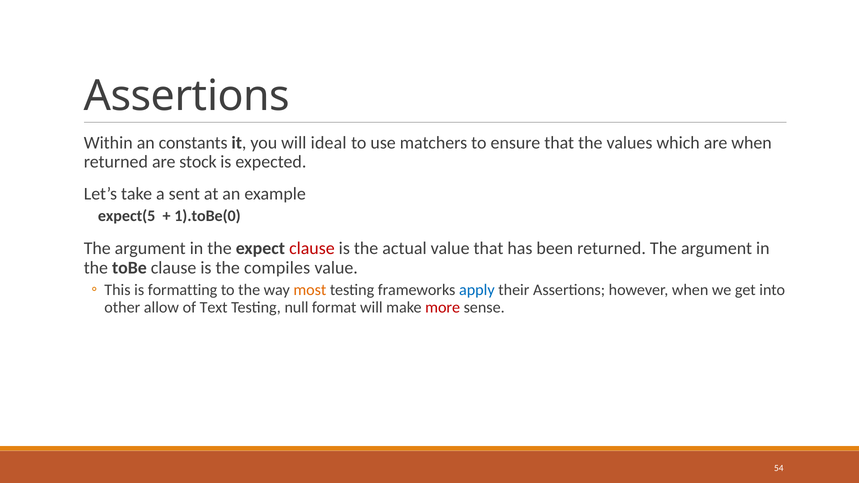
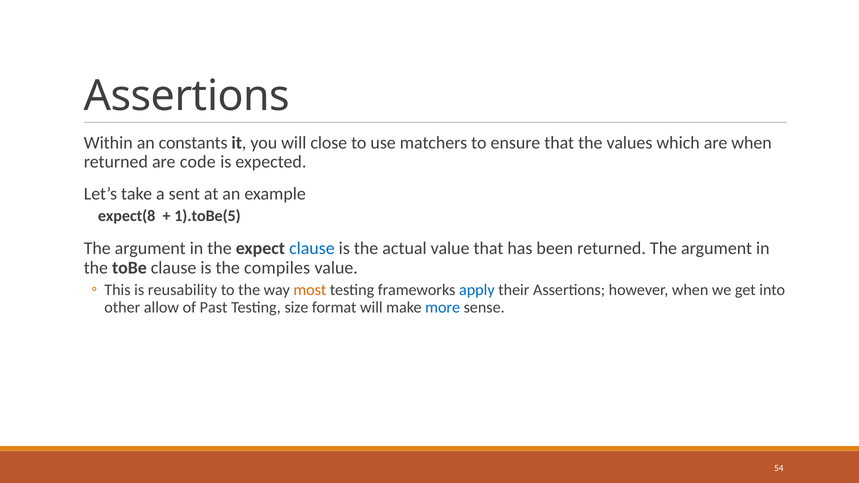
ideal: ideal -> close (329, 143)
stock: stock -> code (198, 162)
expect(5: expect(5 -> expect(8 (127, 216)
1).toBe(0: 1).toBe(0 -> 1).toBe(5 (207, 216)
clause colour: red -> blue (312, 249)
formatting: formatting -> reusability (182, 290)
Text: Text -> Past (214, 307)
null: null -> size (297, 307)
more colour: red -> blue (443, 307)
